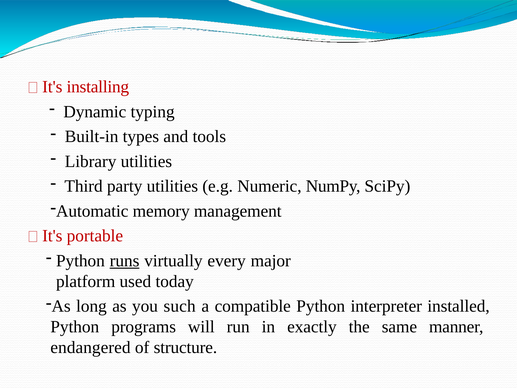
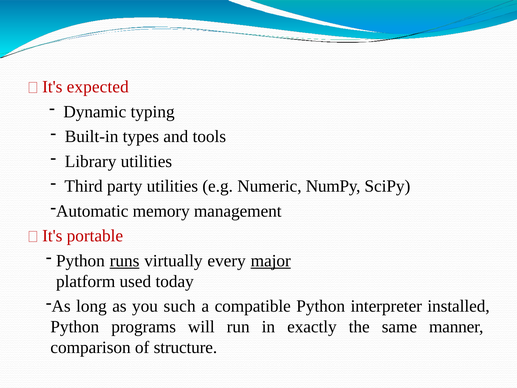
installing: installing -> expected (98, 87)
major underline: none -> present (271, 261)
endangered: endangered -> comparison (91, 347)
